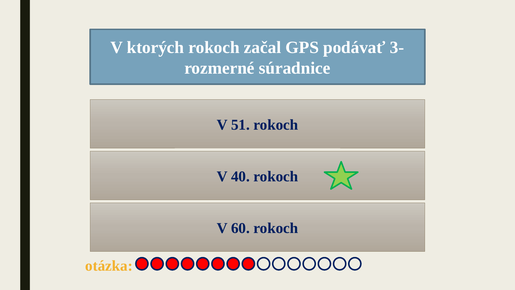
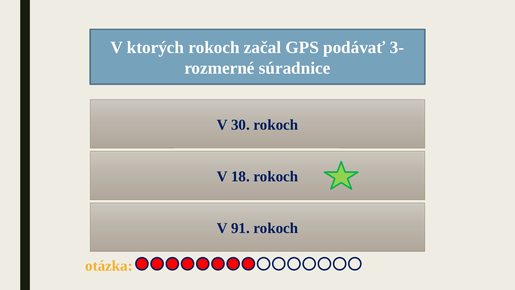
51: 51 -> 30 (240, 125)
40: 40 -> 18 (240, 176)
60: 60 -> 91 (240, 228)
